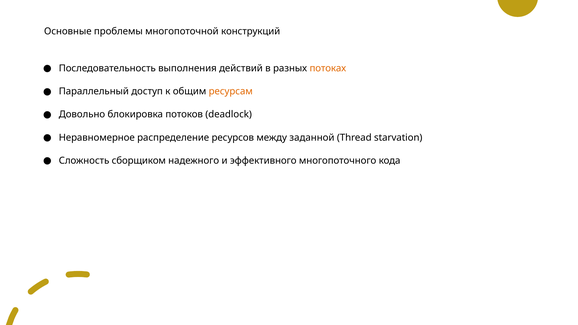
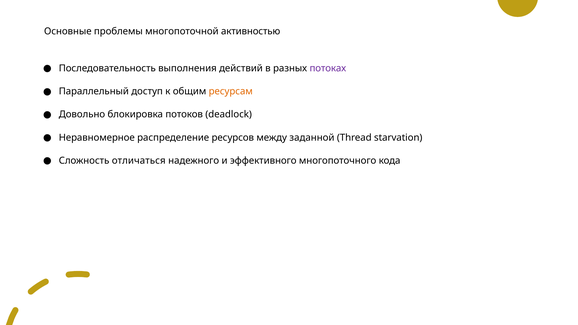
конструкций: конструкций -> активностью (251, 31)
потоках colour: orange -> purple (328, 68)
сборщиком: сборщиком -> отличаться (139, 161)
